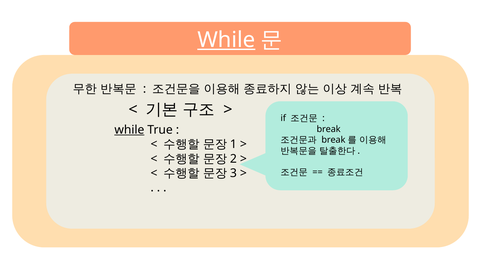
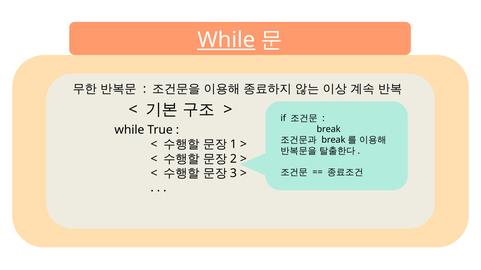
while underline: present -> none (129, 130)
